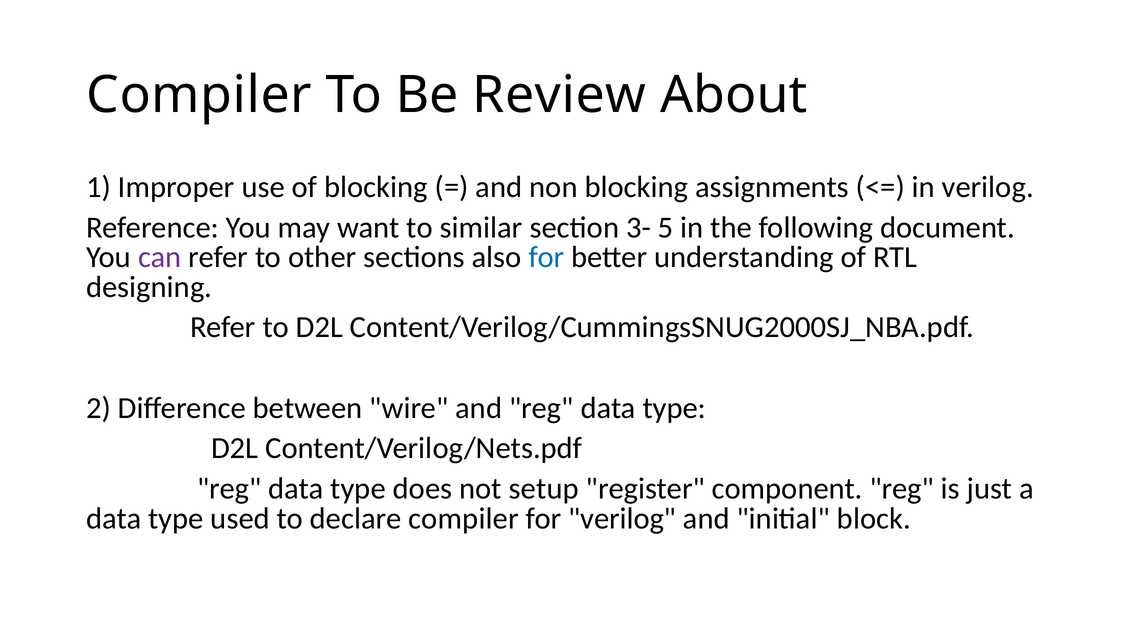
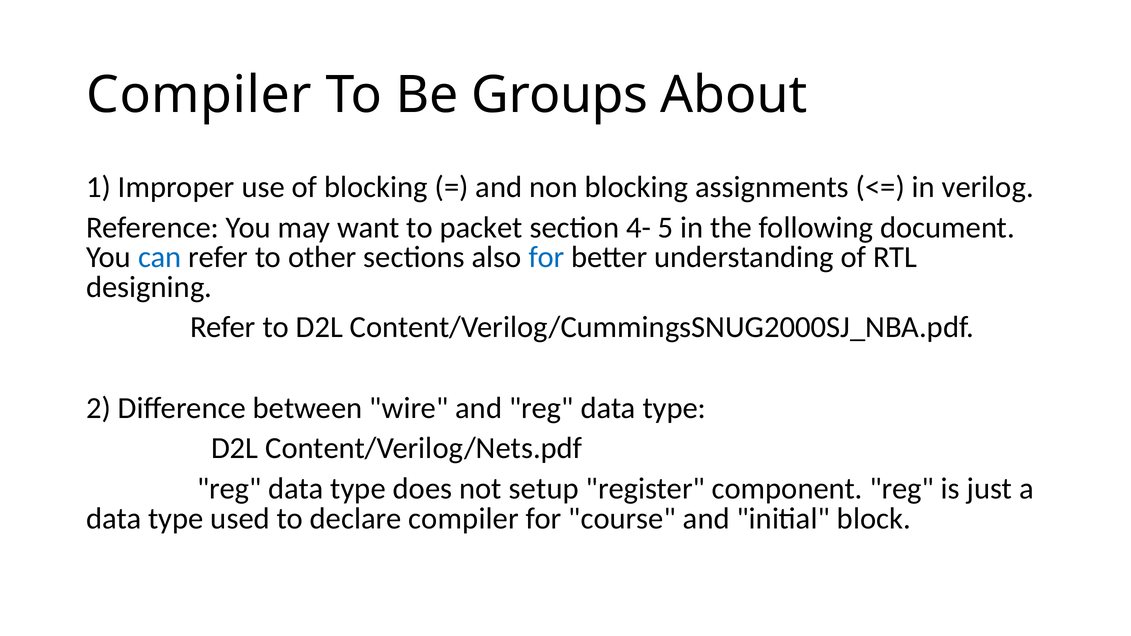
Review: Review -> Groups (560, 95)
similar: similar -> packet (481, 228)
3-: 3- -> 4- (639, 228)
can colour: purple -> blue (160, 257)
for verilog: verilog -> course (622, 519)
